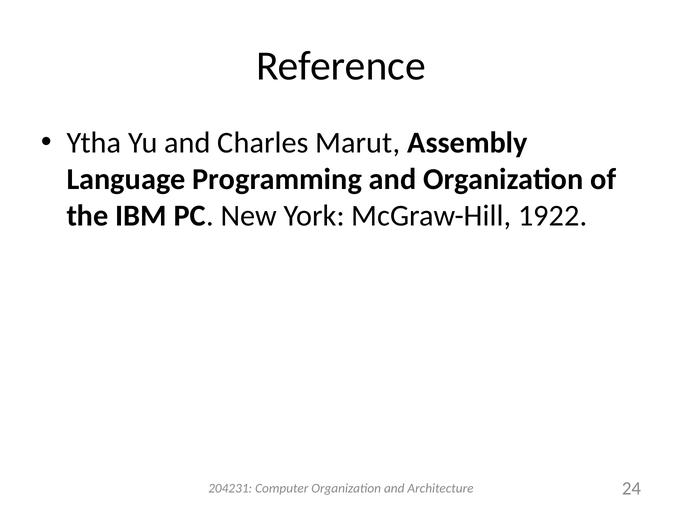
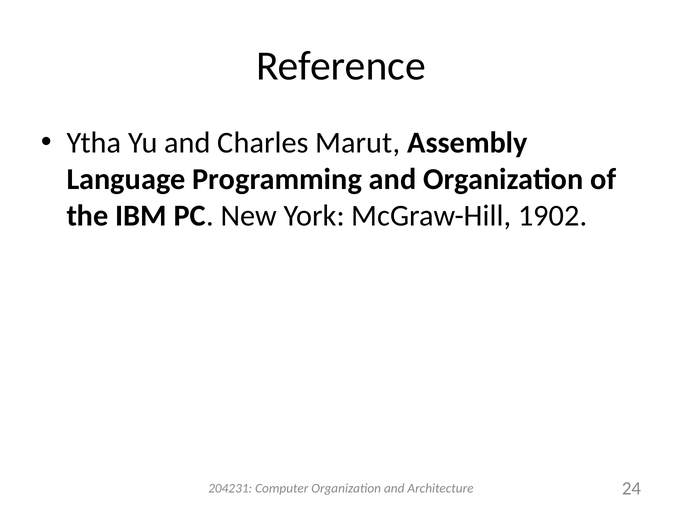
1922: 1922 -> 1902 (553, 216)
